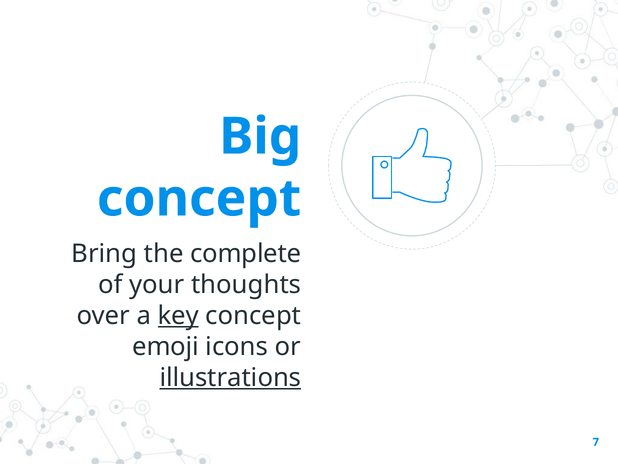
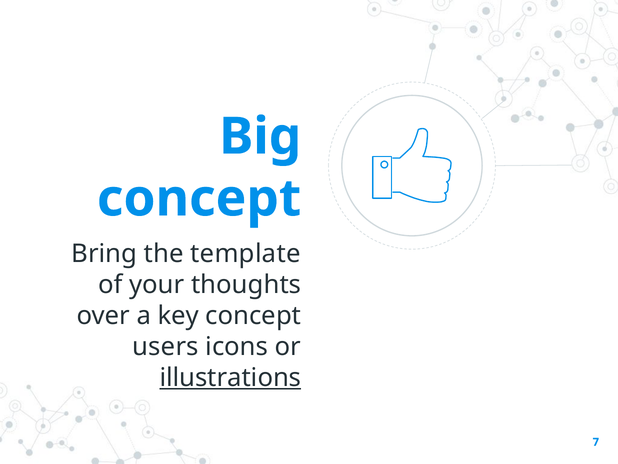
complete: complete -> template (246, 254)
key underline: present -> none (178, 315)
emoji: emoji -> users (165, 346)
